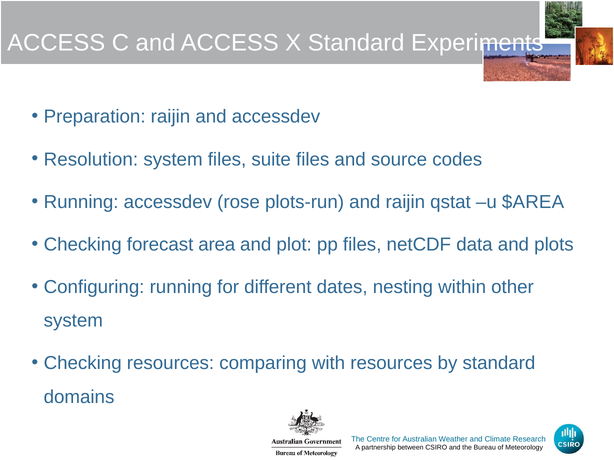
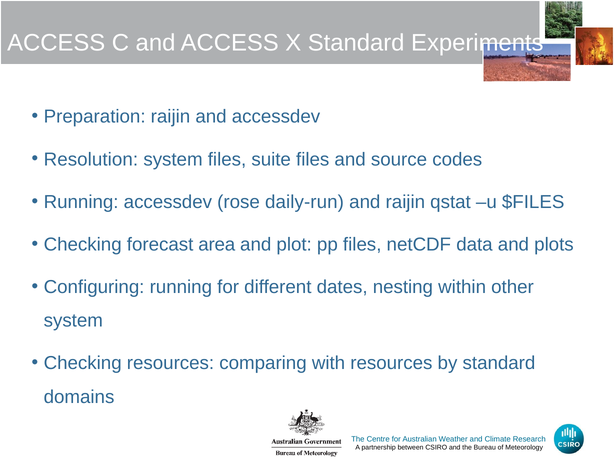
plots-run: plots-run -> daily-run (305, 202)
$AREA: $AREA -> $FILES (533, 202)
